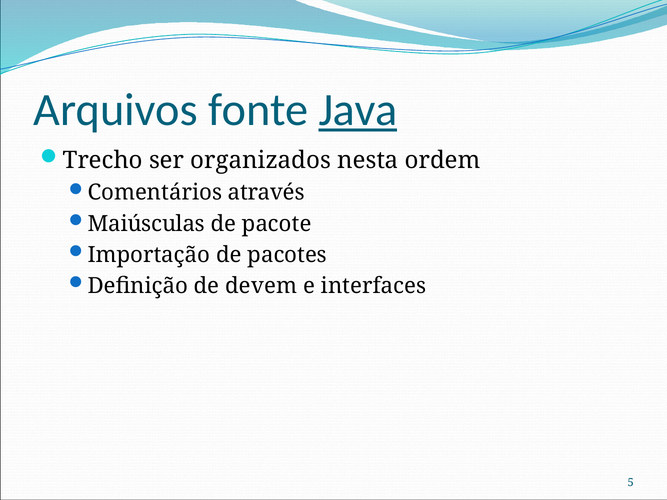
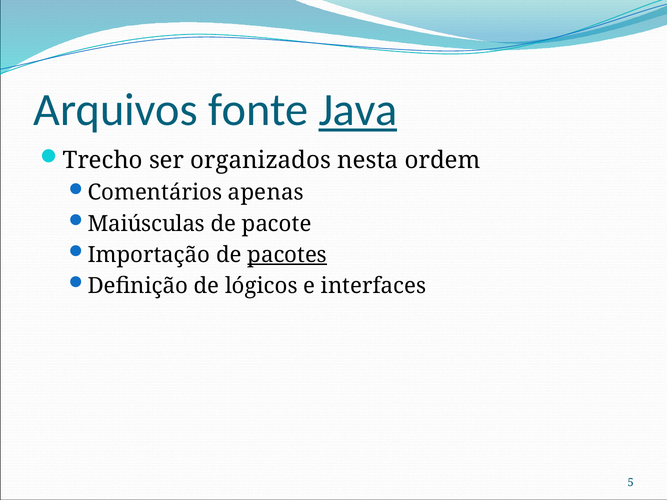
através: através -> apenas (266, 193)
pacotes underline: none -> present (287, 255)
devem: devem -> lógicos (261, 286)
